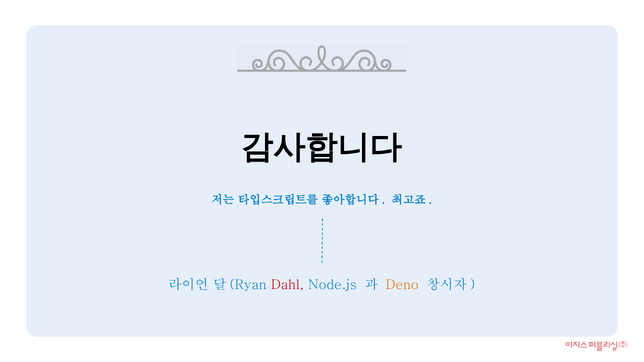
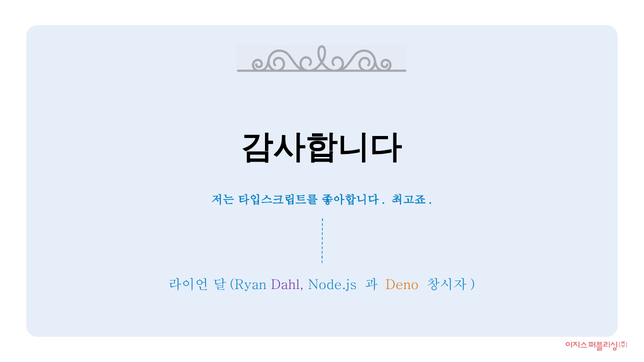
Dahl colour: red -> purple (287, 285)
